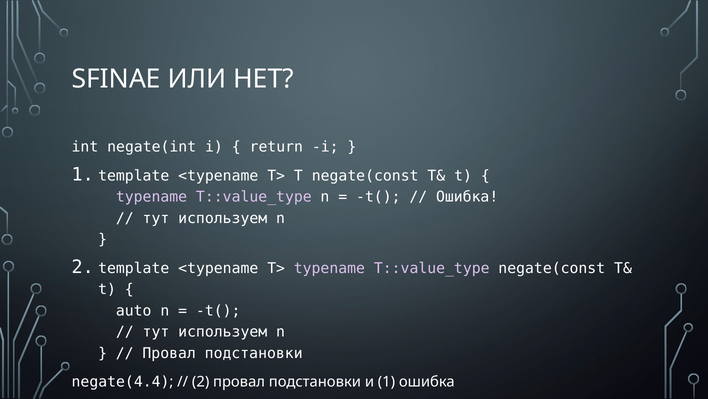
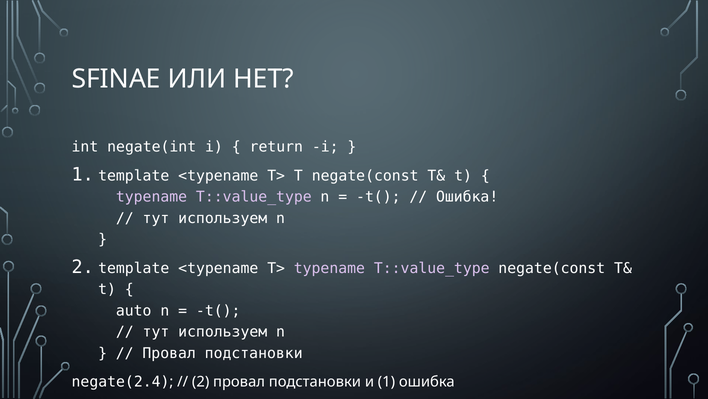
negate(4.4: negate(4.4 -> negate(2.4 (121, 381)
